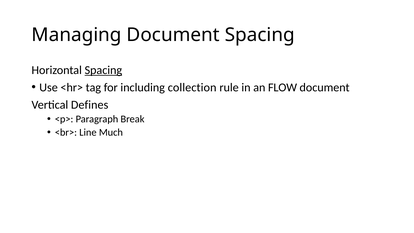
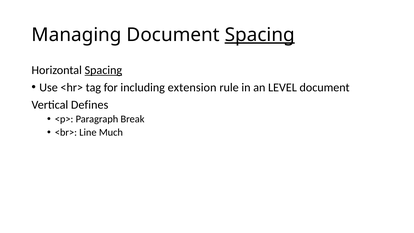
Spacing underline: none -> present (260, 35)
collection: collection -> extension (192, 87)
FLOW: FLOW -> LEVEL (282, 87)
